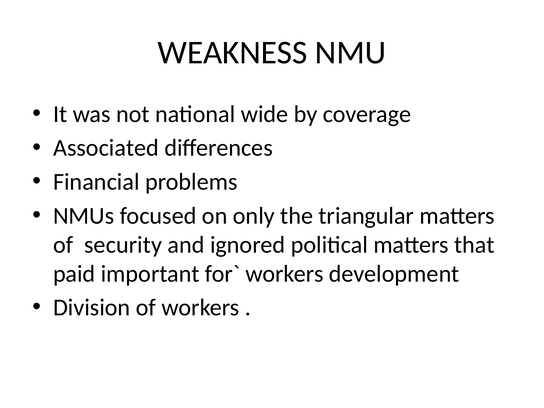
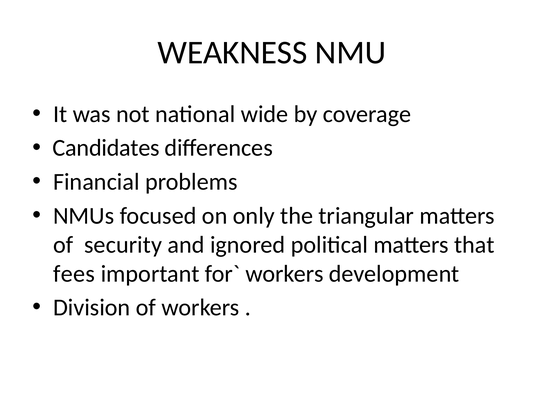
Associated: Associated -> Candidates (106, 148)
paid: paid -> fees (74, 274)
